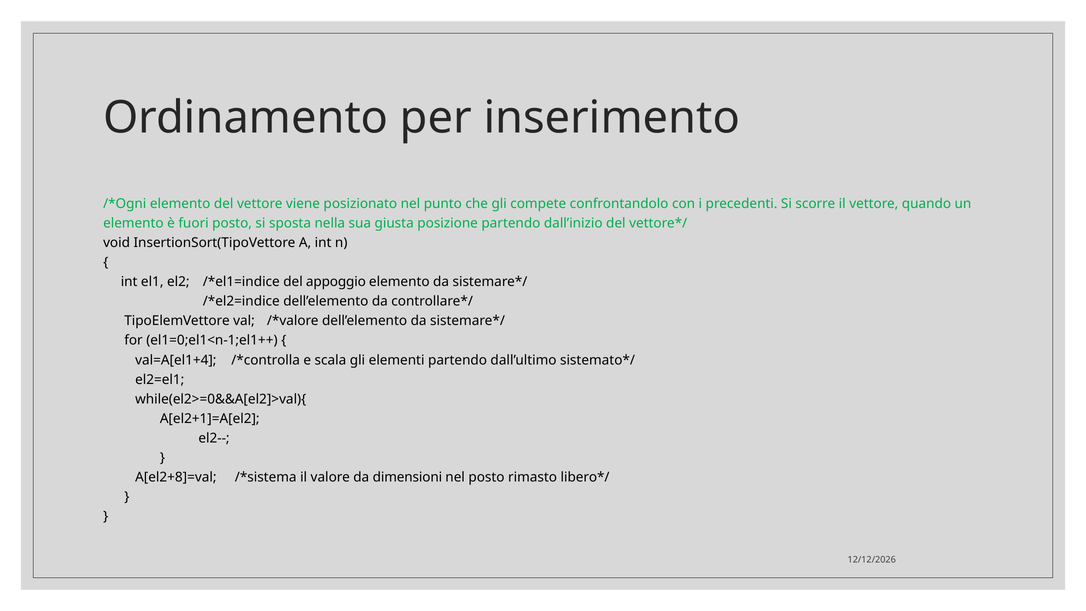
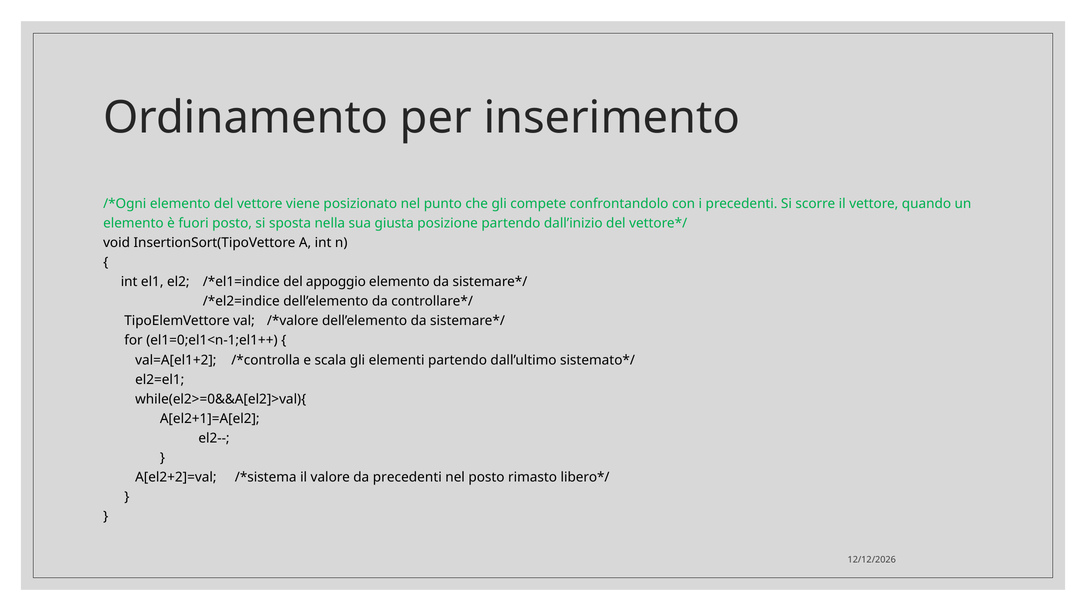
val=A[el1+4: val=A[el1+4 -> val=A[el1+2 (176, 360)
A[el2+8]=val: A[el2+8]=val -> A[el2+2]=val (176, 477)
da dimensioni: dimensioni -> precedenti (407, 477)
